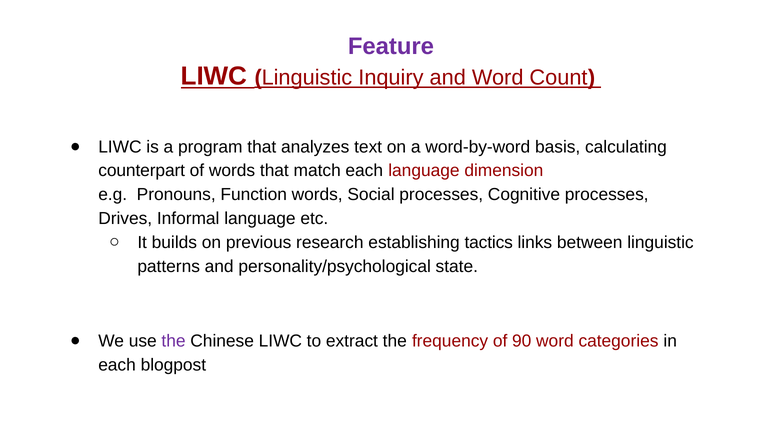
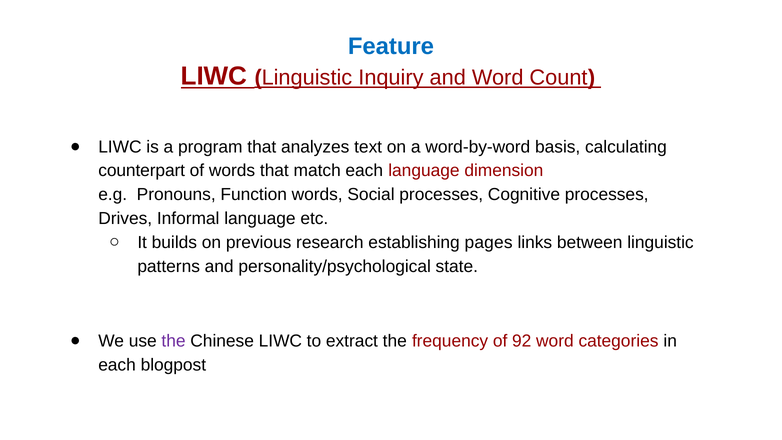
Feature colour: purple -> blue (391, 46)
tactics: tactics -> pages (489, 243)
90: 90 -> 92 (522, 341)
